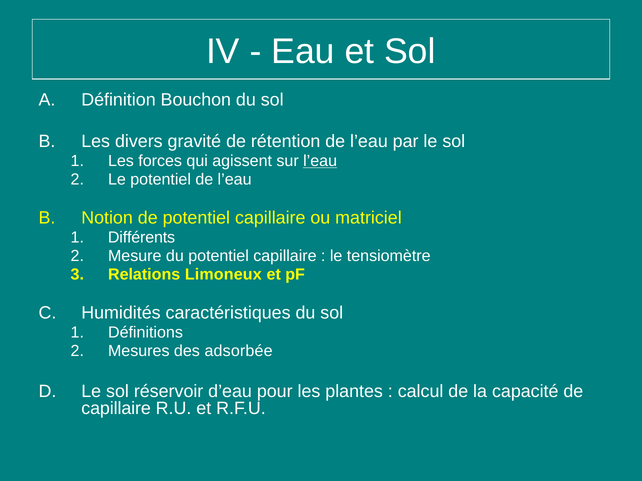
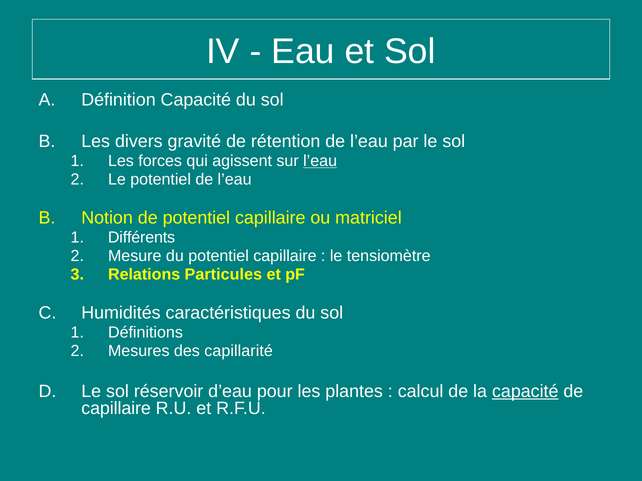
Définition Bouchon: Bouchon -> Capacité (196, 100)
Limoneux: Limoneux -> Particules (223, 275)
adsorbée: adsorbée -> capillarité (239, 351)
capacité underline: none -> present (525, 392)
